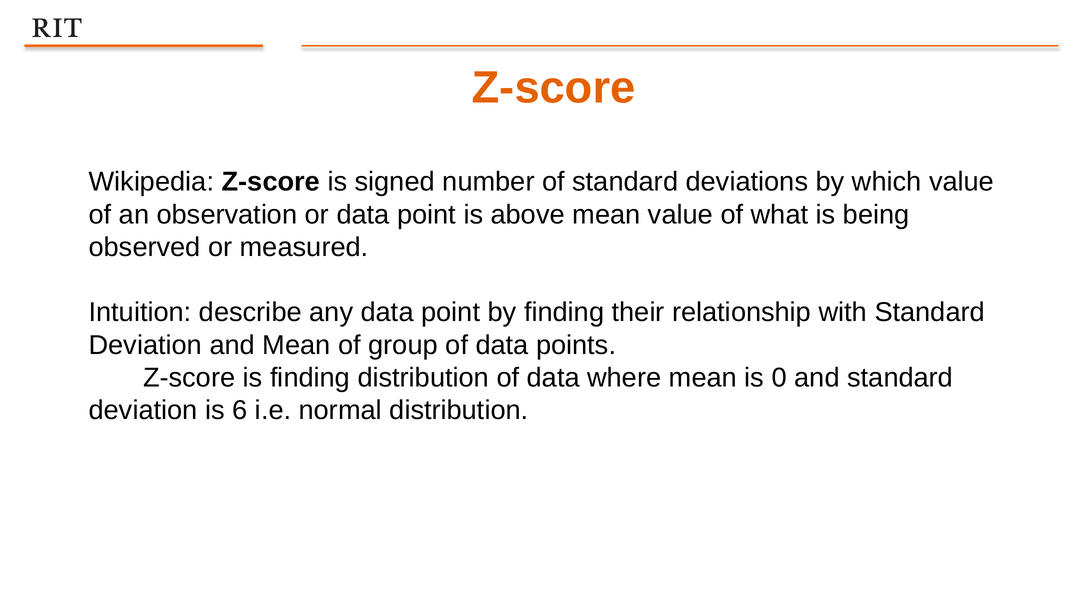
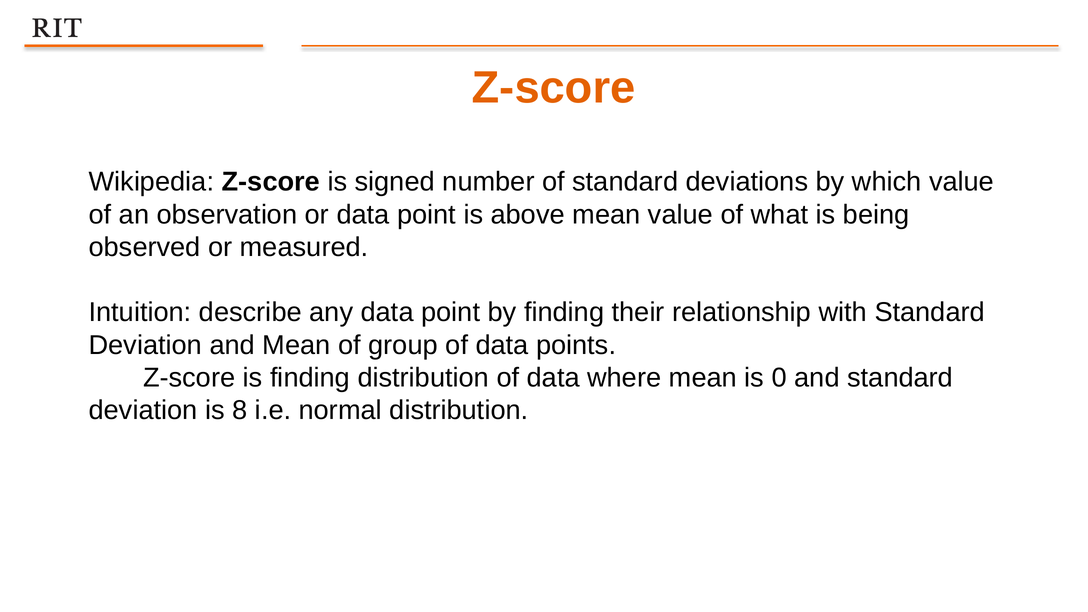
6: 6 -> 8 (240, 410)
